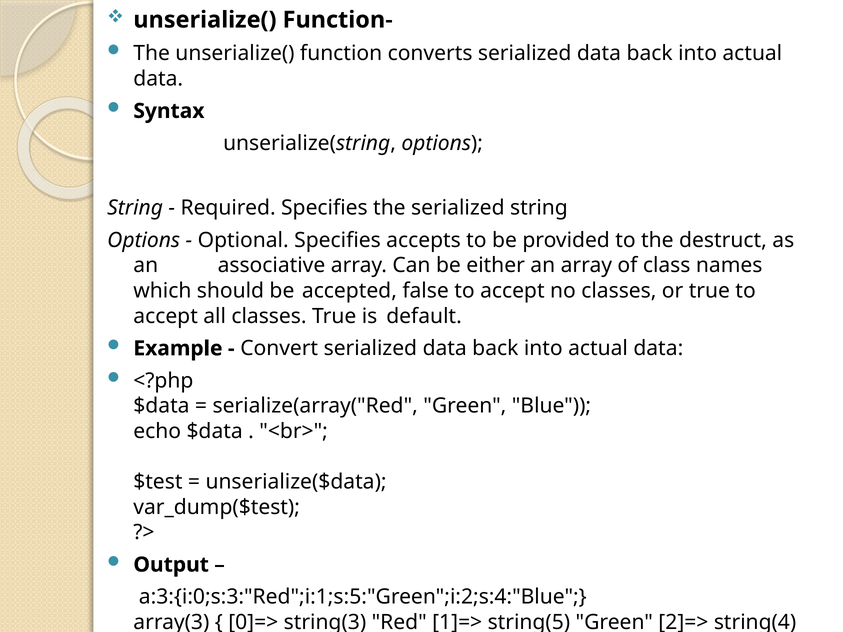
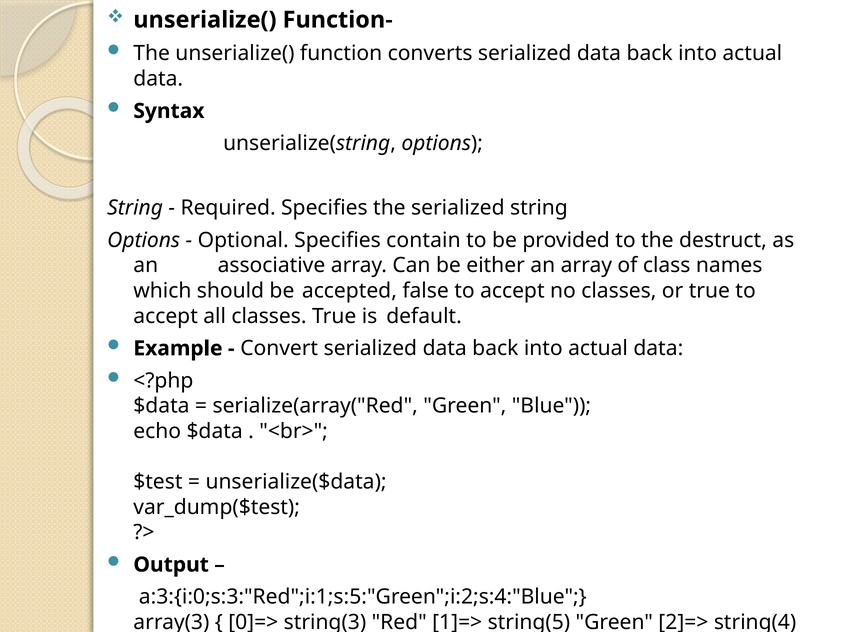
accepts: accepts -> contain (423, 240)
